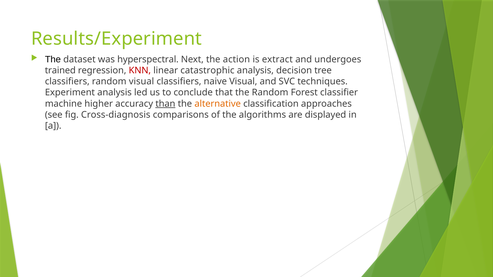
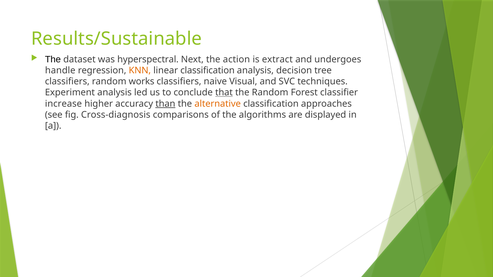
Results/Experiment: Results/Experiment -> Results/Sustainable (117, 39)
trained: trained -> handle (60, 70)
KNN colour: red -> orange (140, 70)
linear catastrophic: catastrophic -> classification (208, 70)
random visual: visual -> works (142, 82)
that underline: none -> present (224, 93)
machine: machine -> increase (63, 104)
